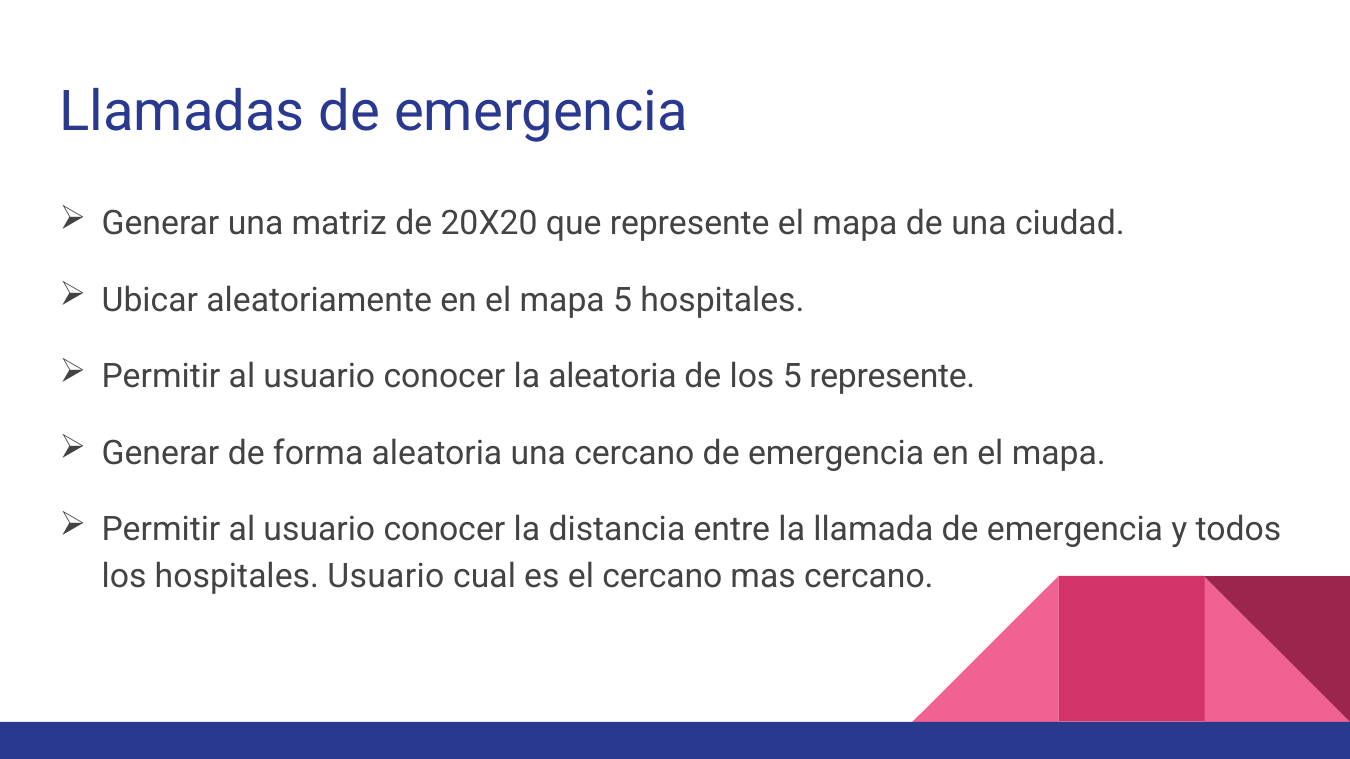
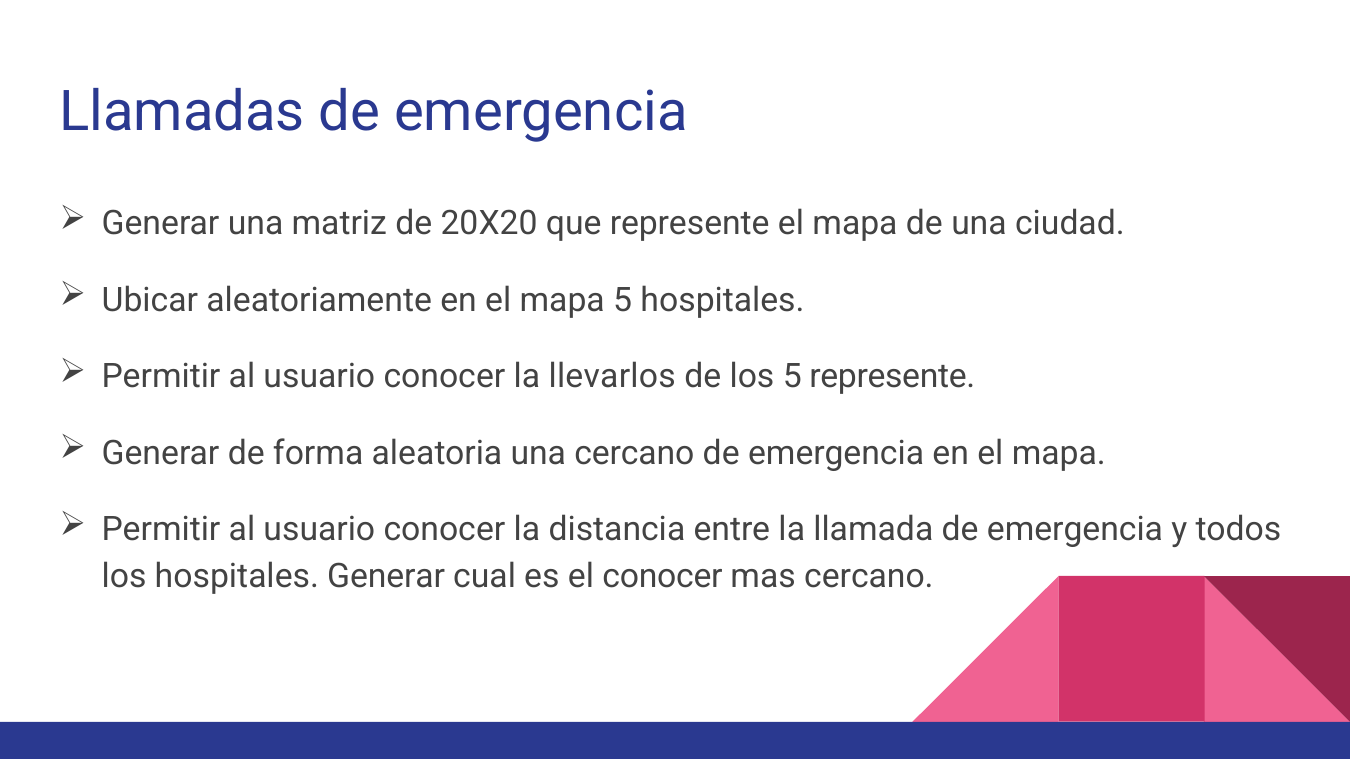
la aleatoria: aleatoria -> llevarlos (612, 377)
hospitales Usuario: Usuario -> Generar (386, 576)
el cercano: cercano -> conocer (662, 576)
